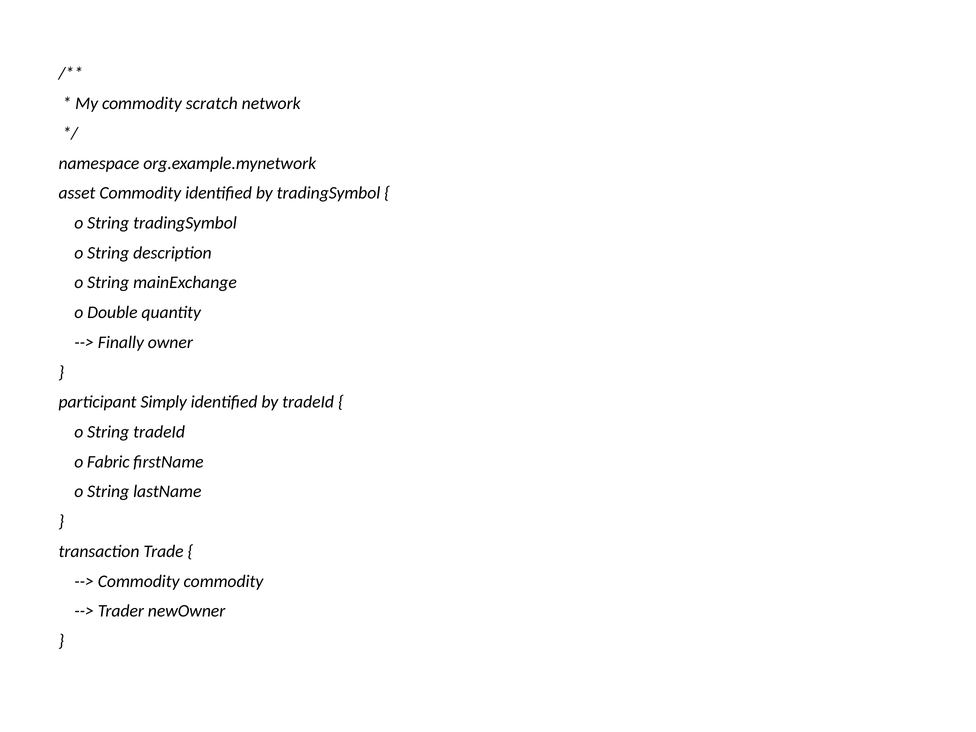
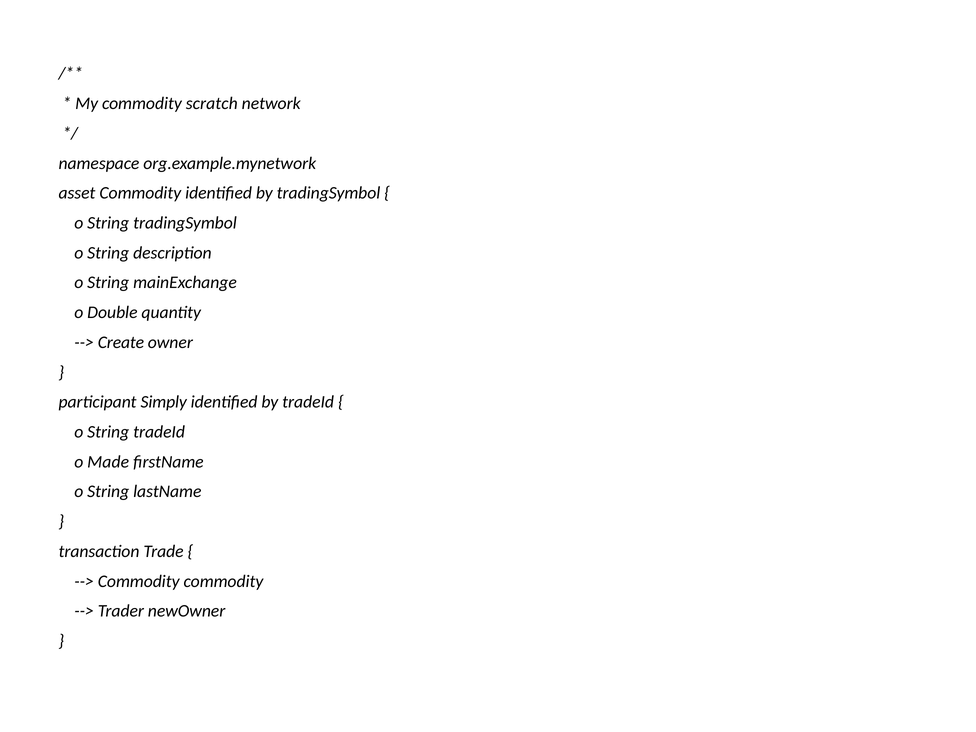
Finally: Finally -> Create (121, 342)
Fabric: Fabric -> Made (108, 462)
